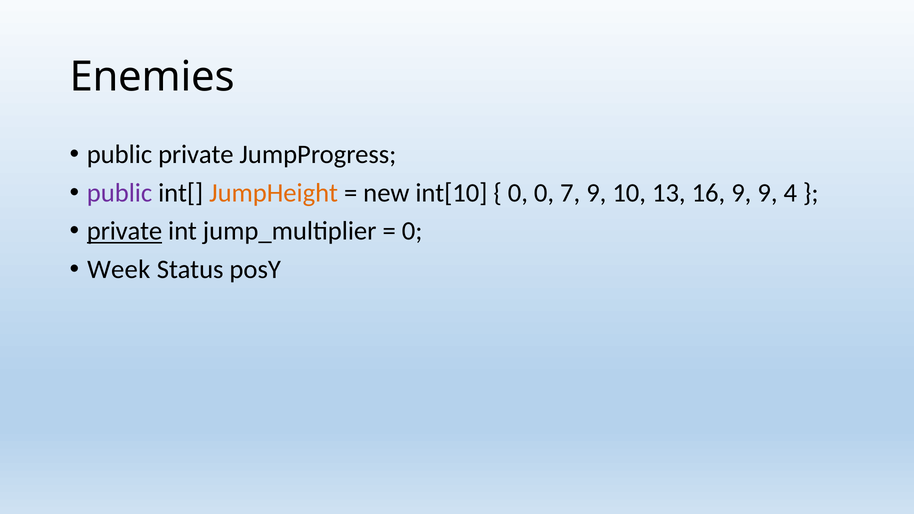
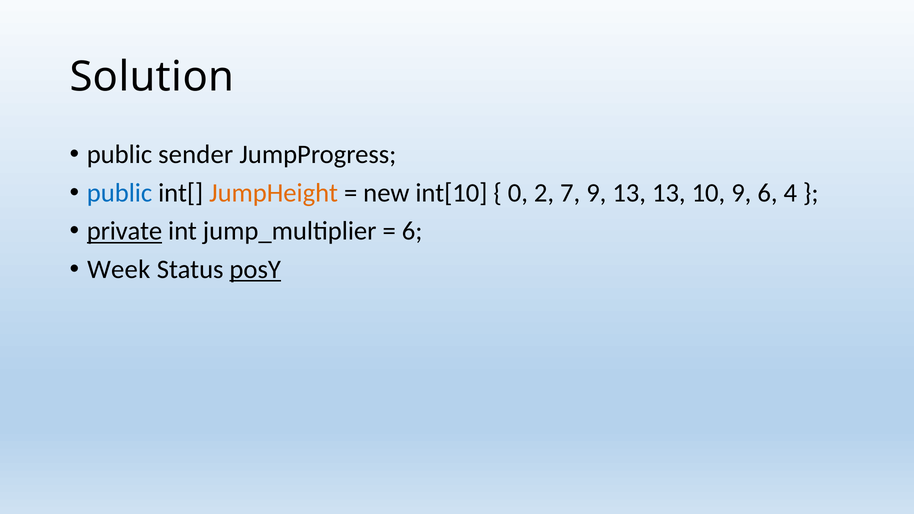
Enemies: Enemies -> Solution (152, 77)
public private: private -> sender (196, 155)
public colour: purple -> blue (120, 193)
0 0: 0 -> 2 (544, 193)
9 10: 10 -> 13 (629, 193)
16: 16 -> 10 (708, 193)
9 9: 9 -> 6 (767, 193)
0: 0 -> 6 (412, 231)
posY underline: none -> present (255, 270)
